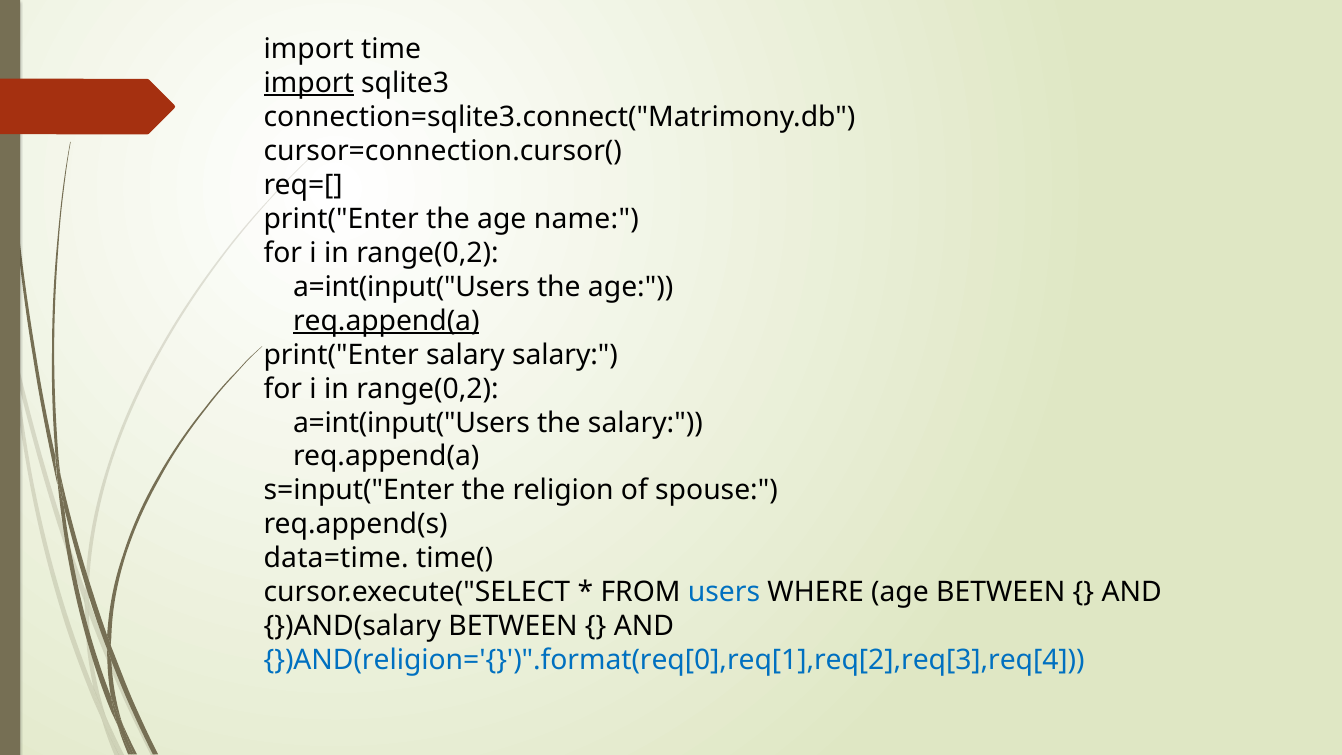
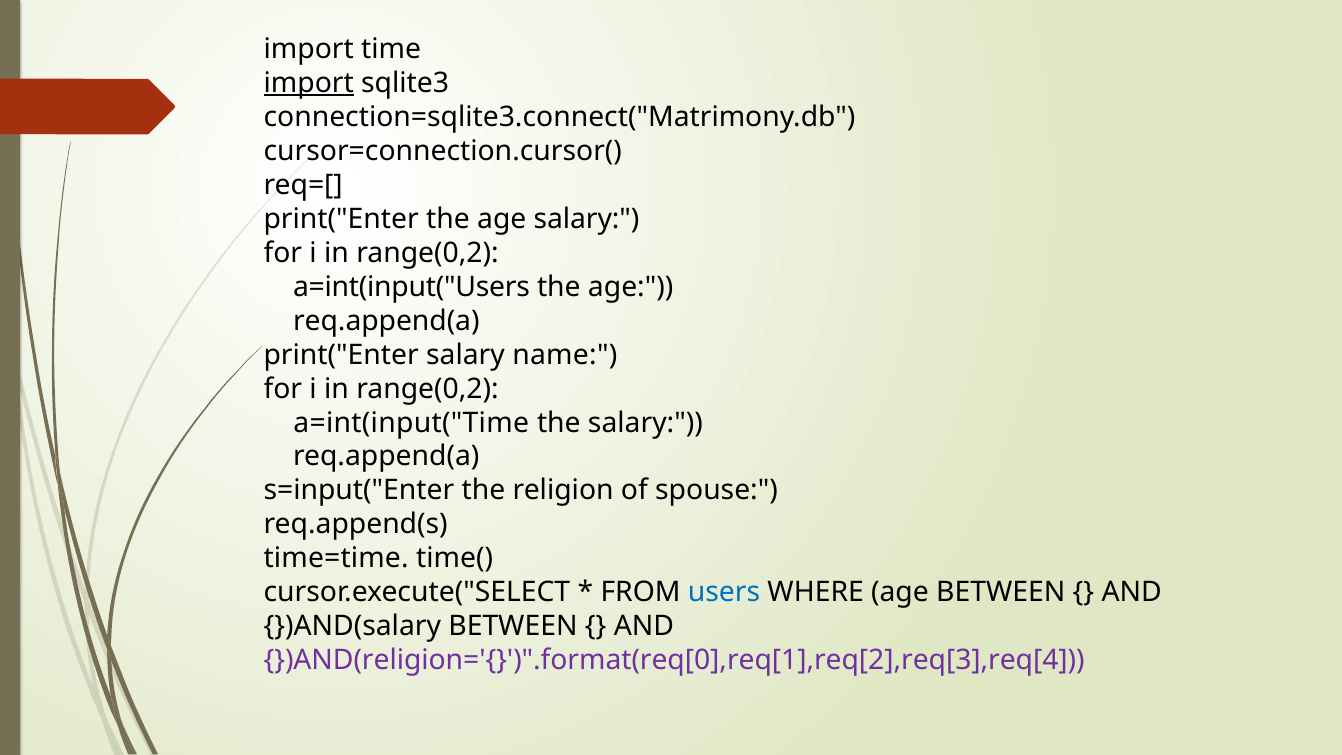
age name: name -> salary (587, 219)
req.append(a underline: present -> none (386, 321)
salary salary: salary -> name (565, 355)
a=int(input("Users: a=int(input("Users -> a=int(input("Time (411, 423)
data=time: data=time -> time=time (336, 558)
})AND(religion='{}')".format(req[0],req[1],req[2],req[3],req[4 colour: blue -> purple (674, 660)
